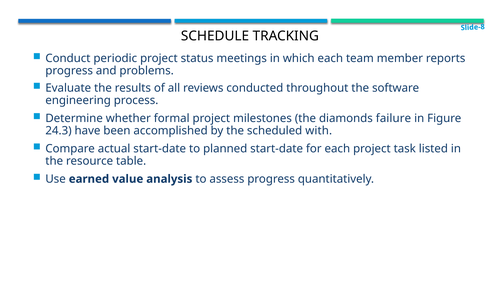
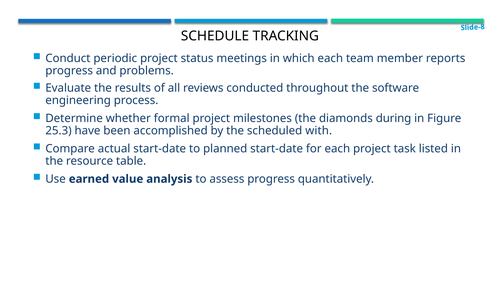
failure: failure -> during (394, 118)
24.3: 24.3 -> 25.3 (59, 130)
